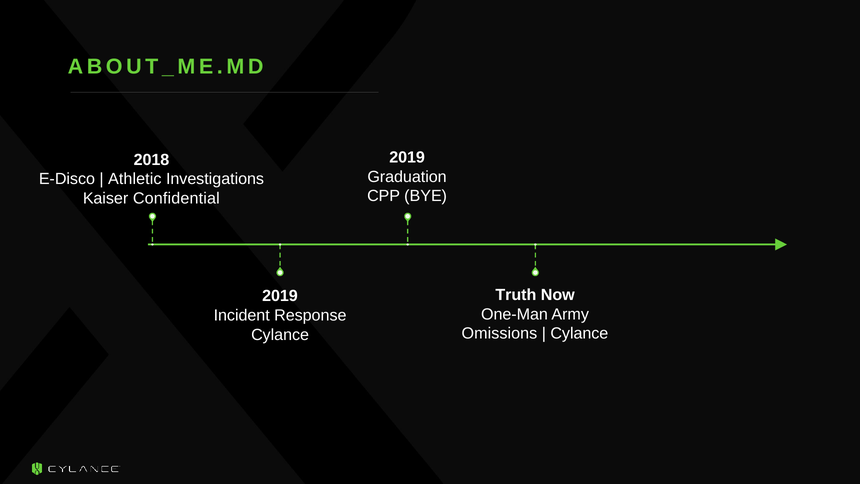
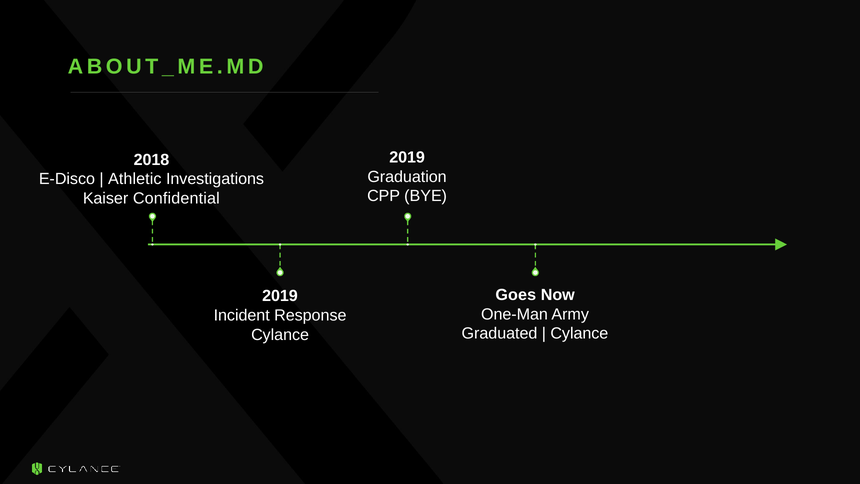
Truth: Truth -> Goes (516, 295)
Omissions: Omissions -> Graduated (499, 333)
